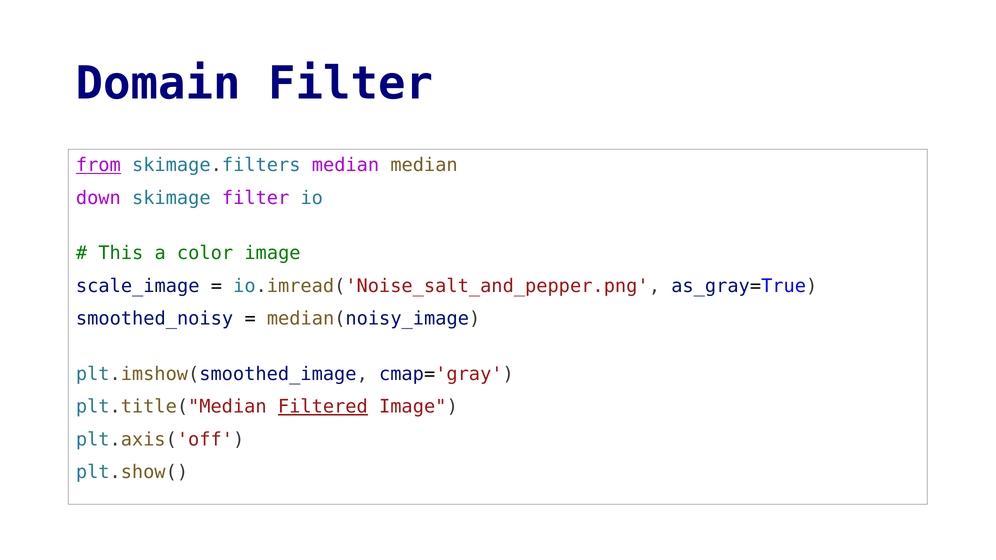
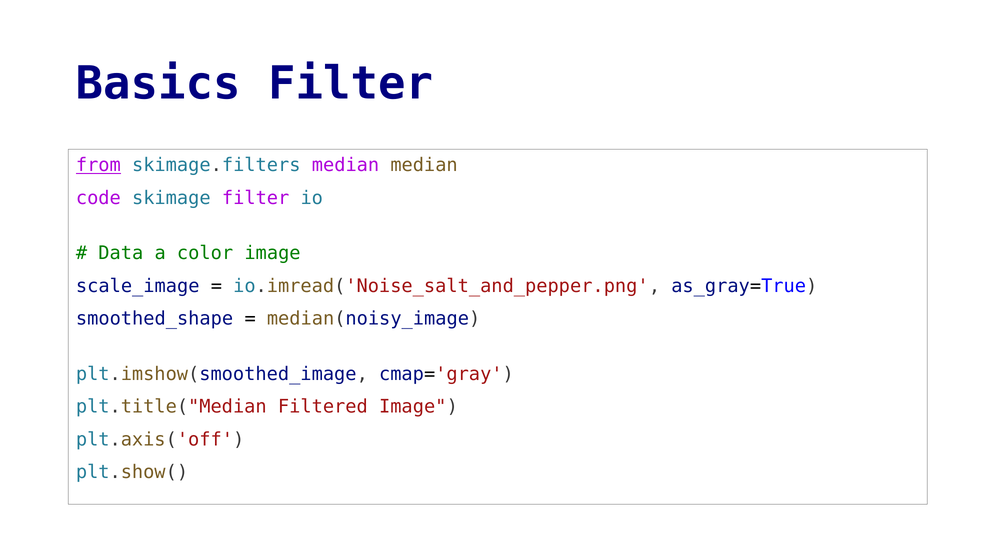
Domain: Domain -> Basics (158, 84)
down: down -> code (98, 198)
This: This -> Data (121, 253)
smoothed_noisy: smoothed_noisy -> smoothed_shape (155, 319)
Filtered underline: present -> none (323, 407)
